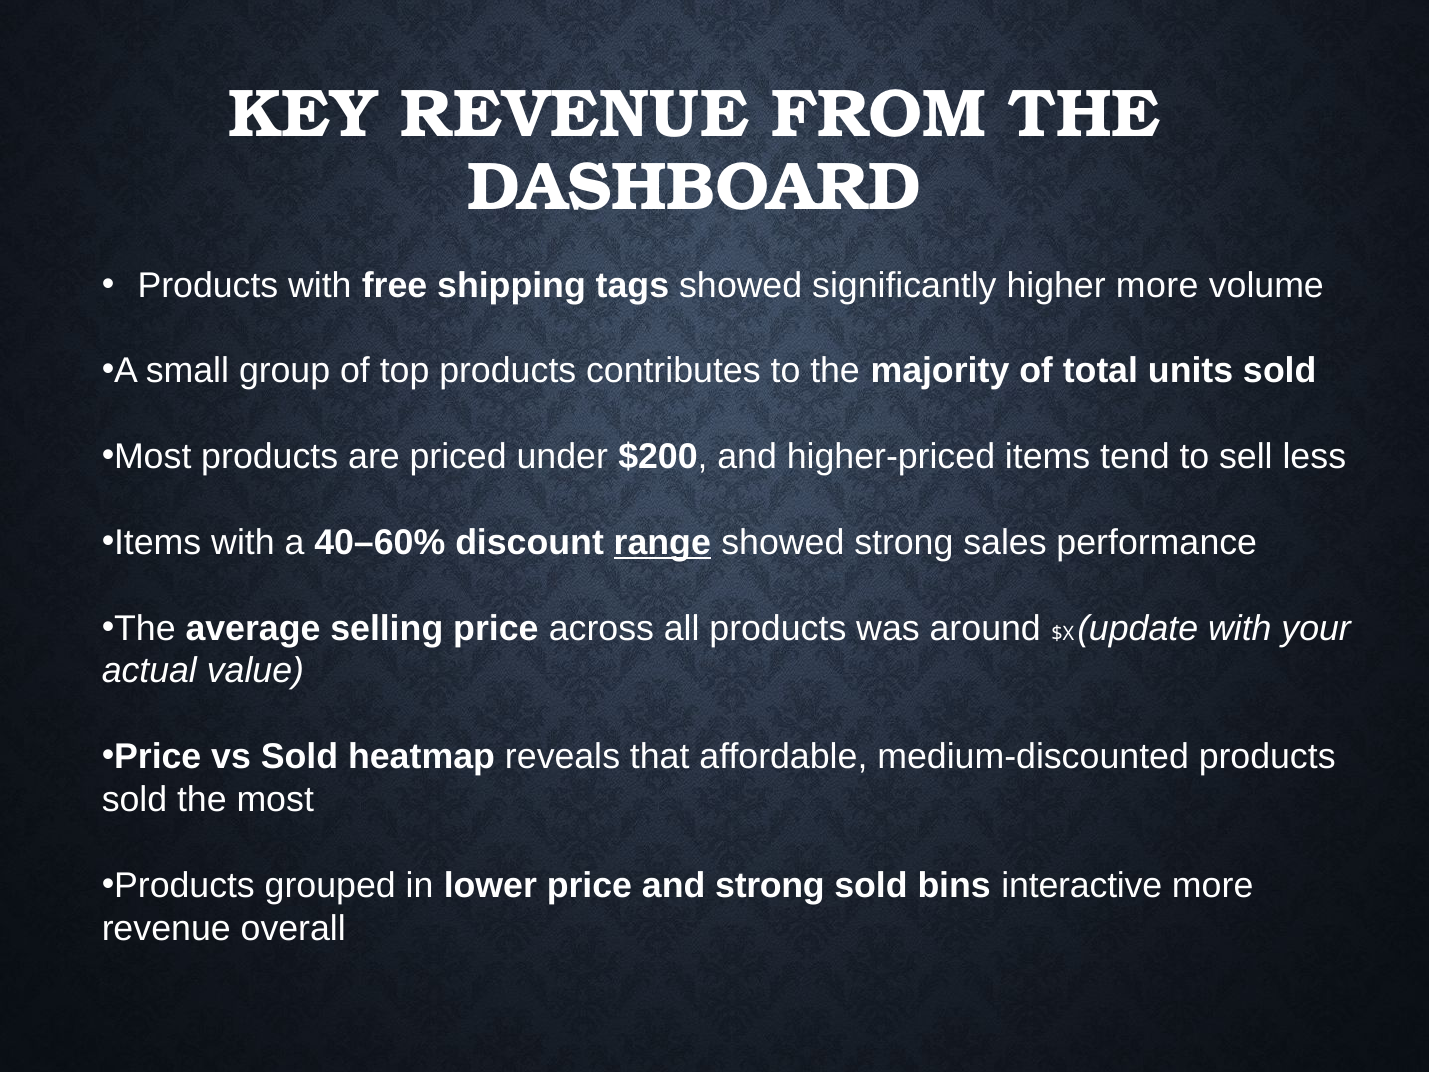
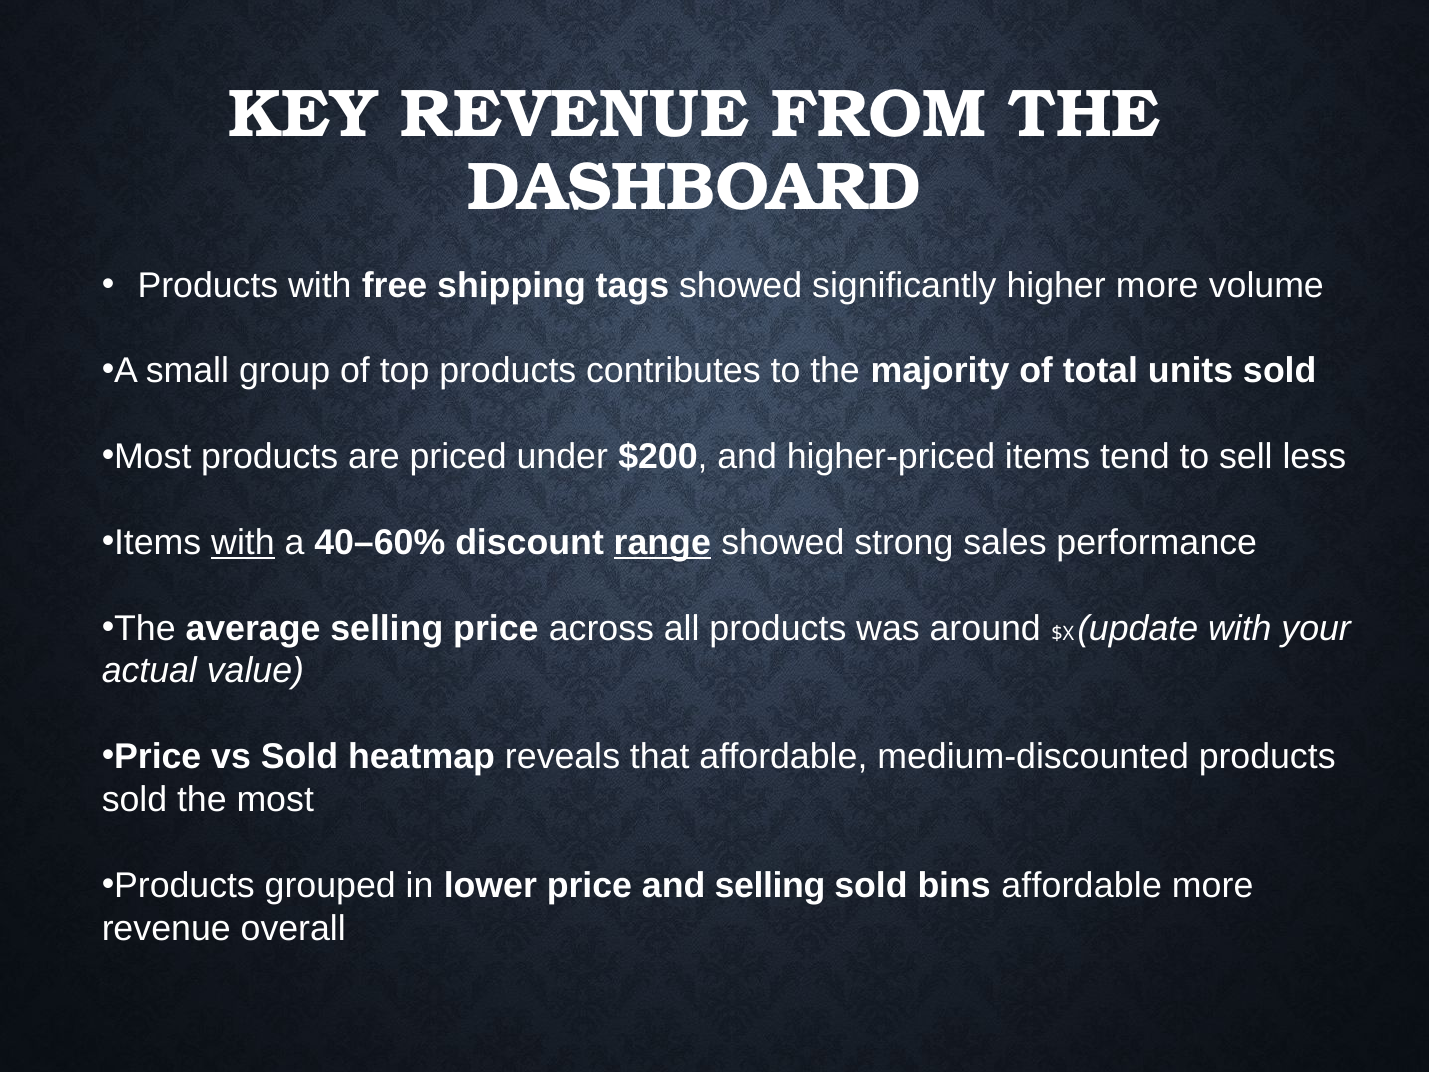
with underline: none -> present (243, 542)
and strong: strong -> selling (770, 885)
bins interactive: interactive -> affordable (1082, 885)
